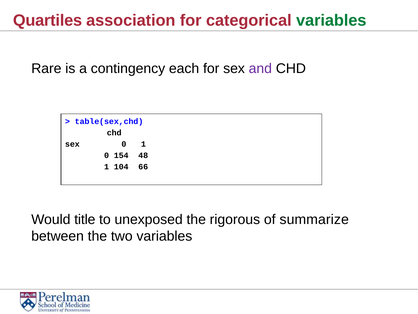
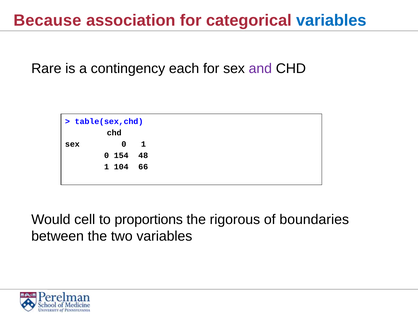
Quartiles: Quartiles -> Because (47, 20)
variables colour: green -> blue (331, 20)
title: title -> cell (85, 219)
unexposed: unexposed -> proportions (149, 219)
summarize: summarize -> boundaries (314, 219)
